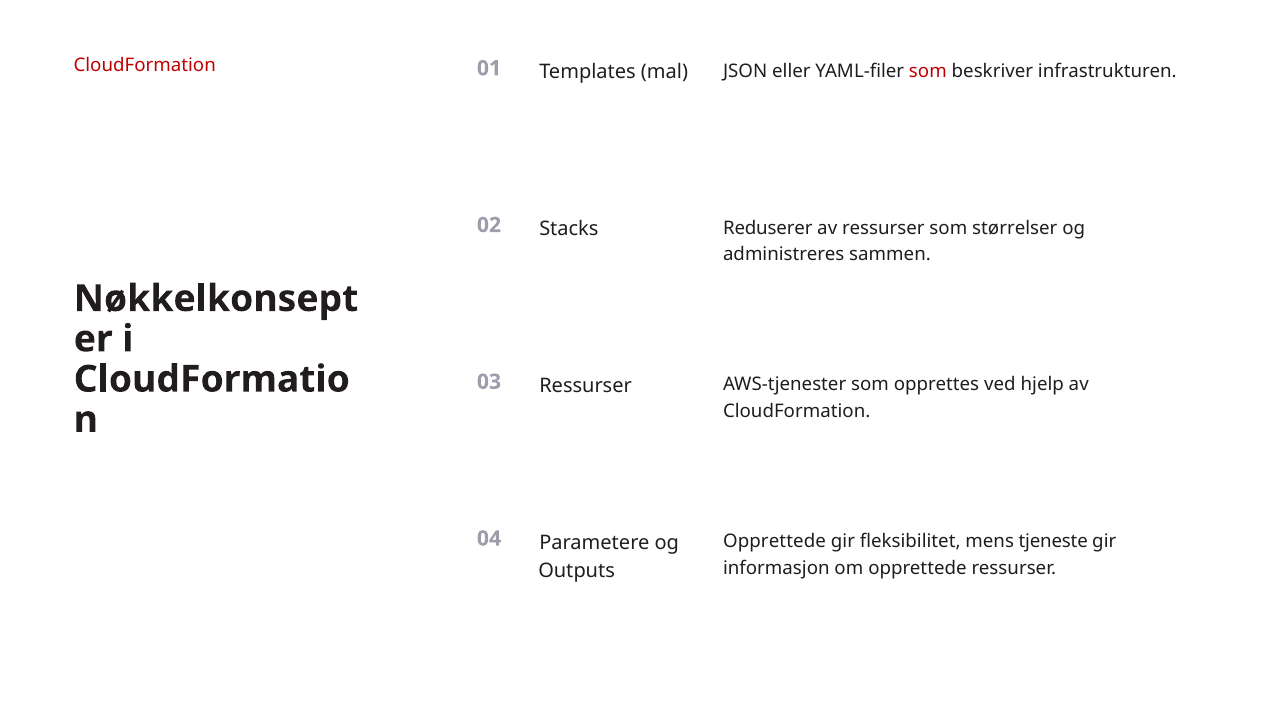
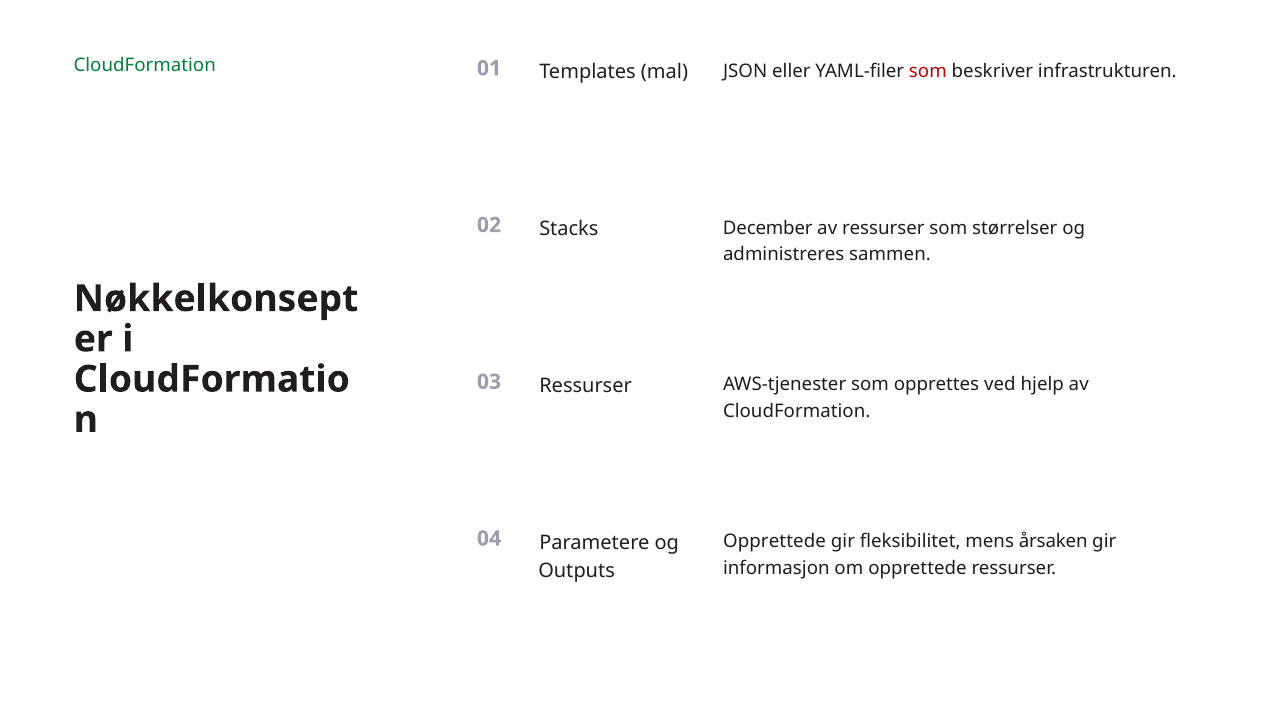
CloudFormation colour: red -> green (145, 66)
Reduserer: Reduserer -> December (768, 228)
tjeneste: tjeneste -> årsaken (1053, 541)
